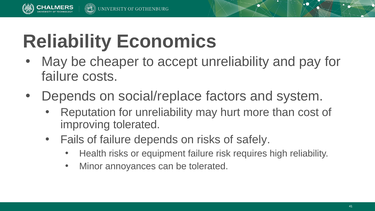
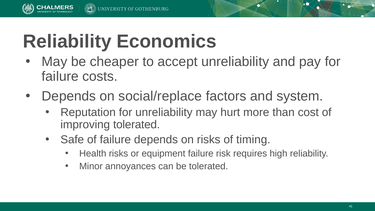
Fails: Fails -> Safe (72, 140)
safely: safely -> timing (253, 140)
